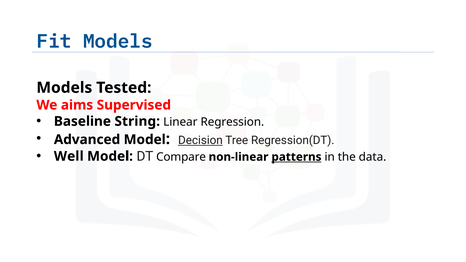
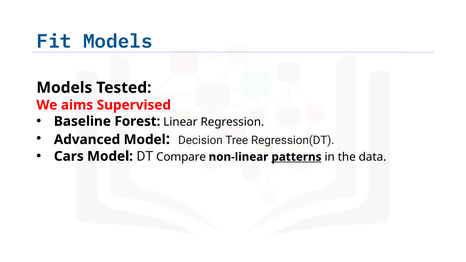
String: String -> Forest (137, 121)
Decision underline: present -> none (200, 140)
Well: Well -> Cars (69, 156)
